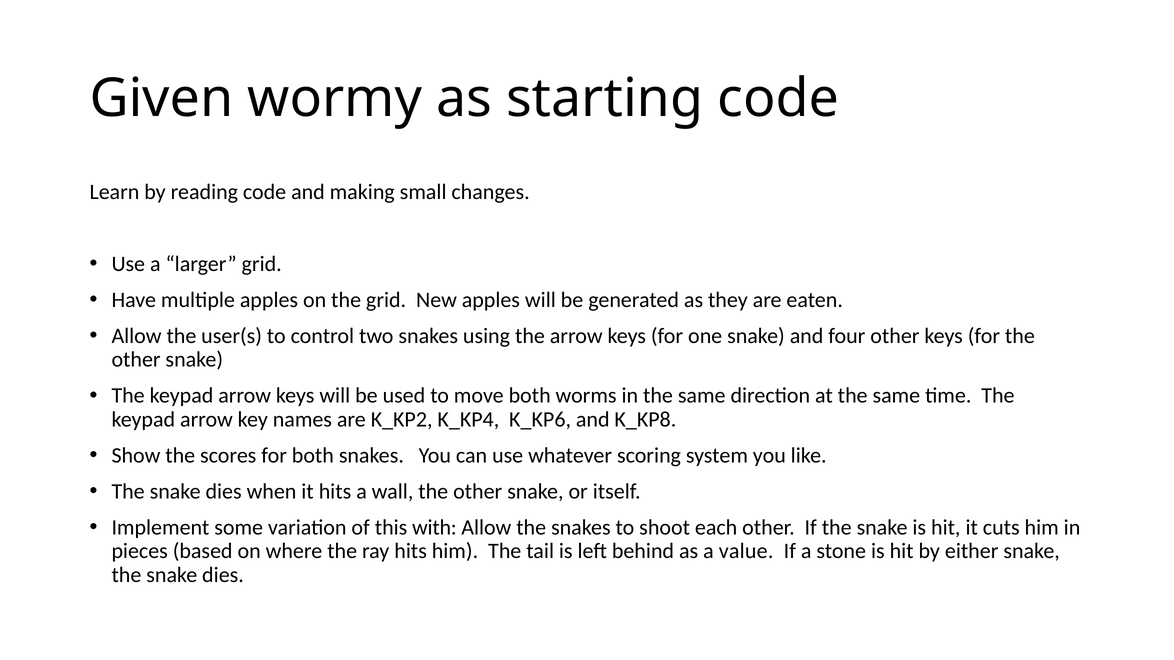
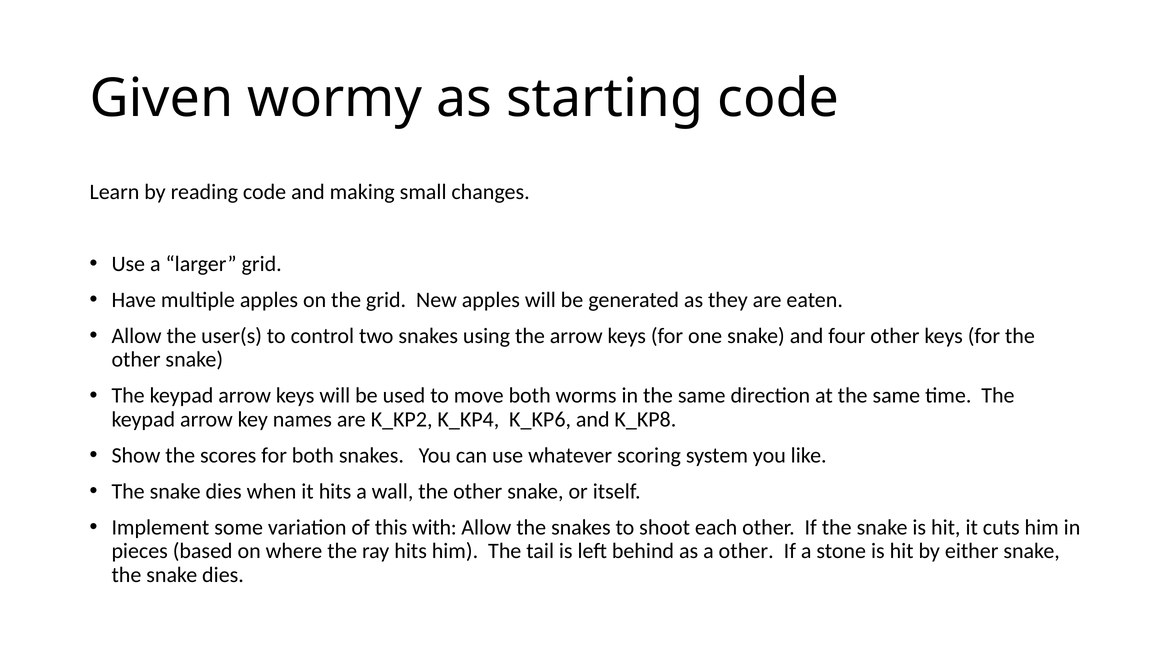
a value: value -> other (746, 551)
